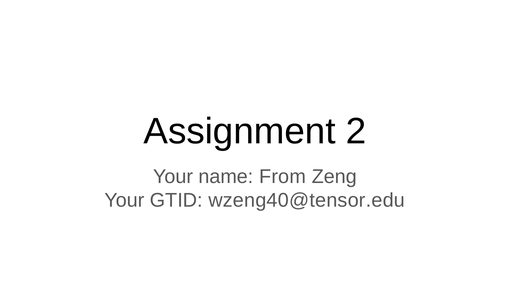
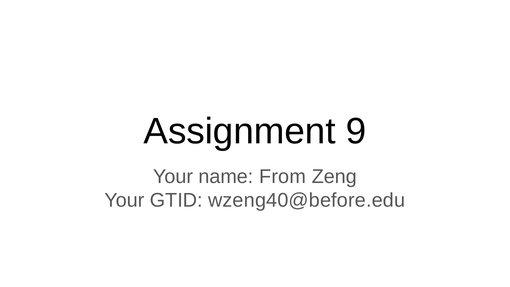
2: 2 -> 9 (356, 131)
wzeng40@tensor.edu: wzeng40@tensor.edu -> wzeng40@before.edu (307, 200)
